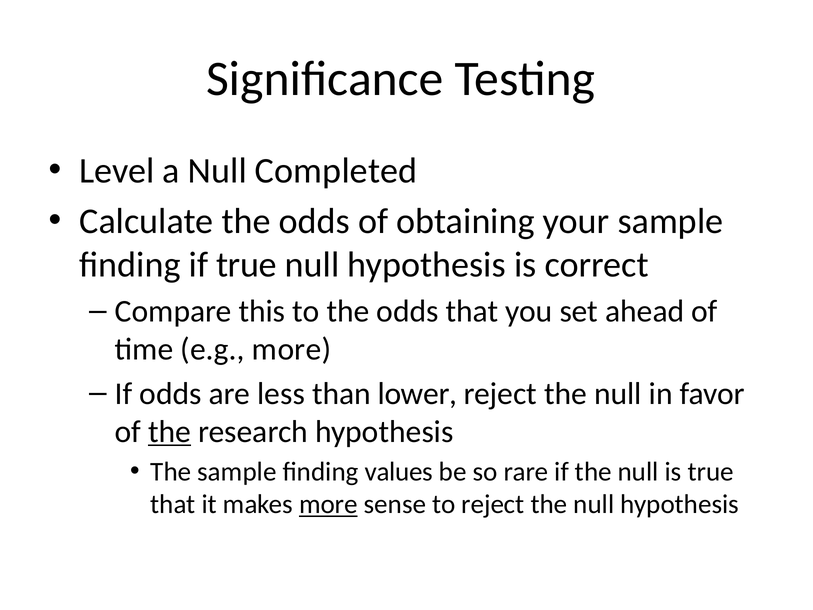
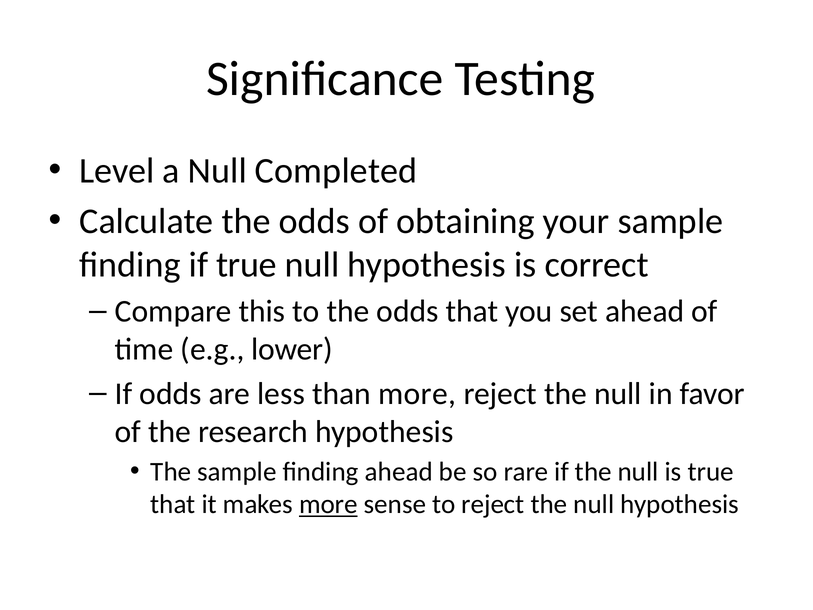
e.g more: more -> lower (292, 349)
than lower: lower -> more (417, 393)
the underline: present -> none (170, 431)
finding values: values -> ahead (399, 472)
